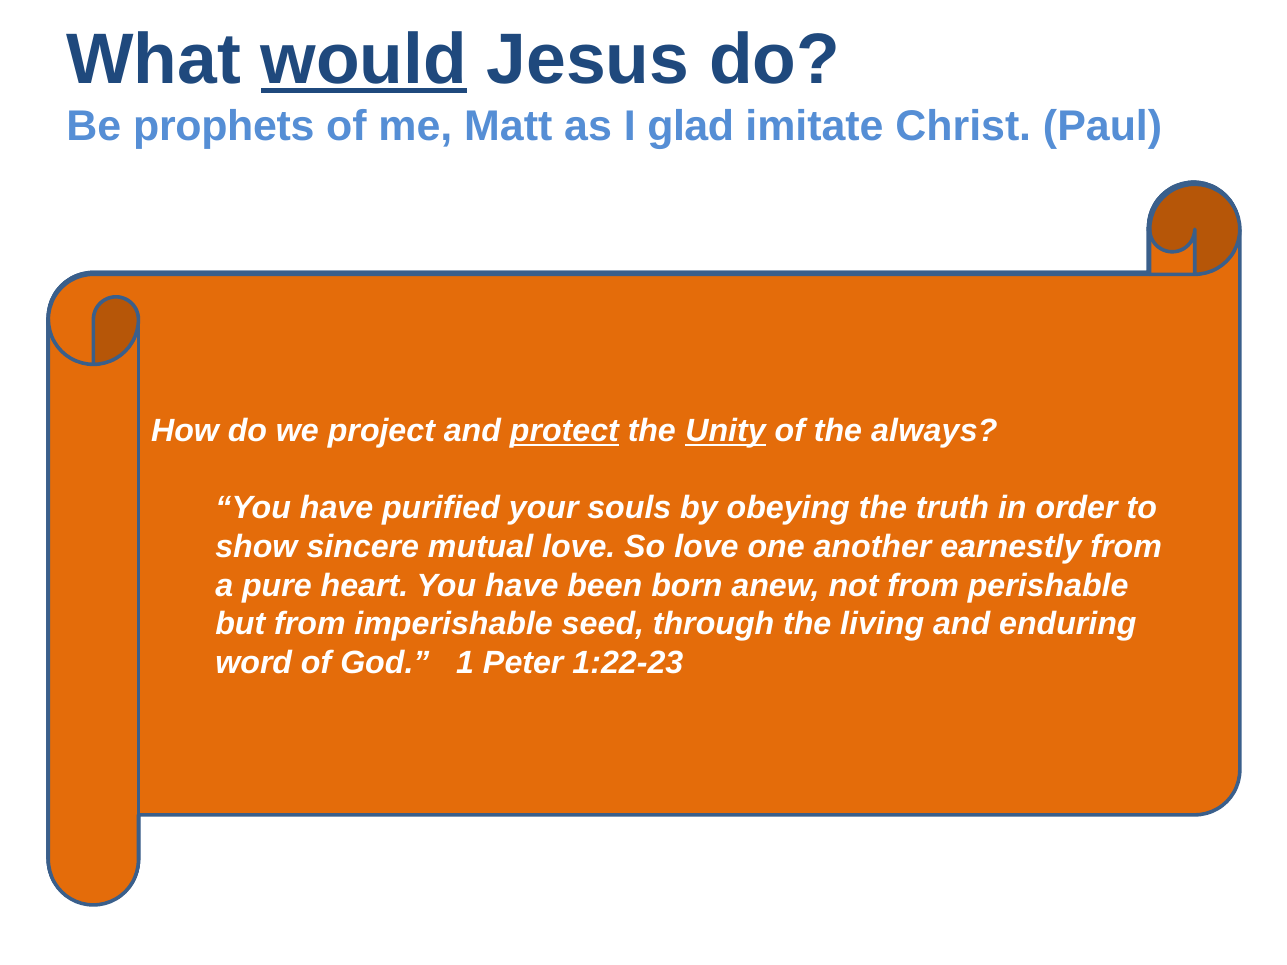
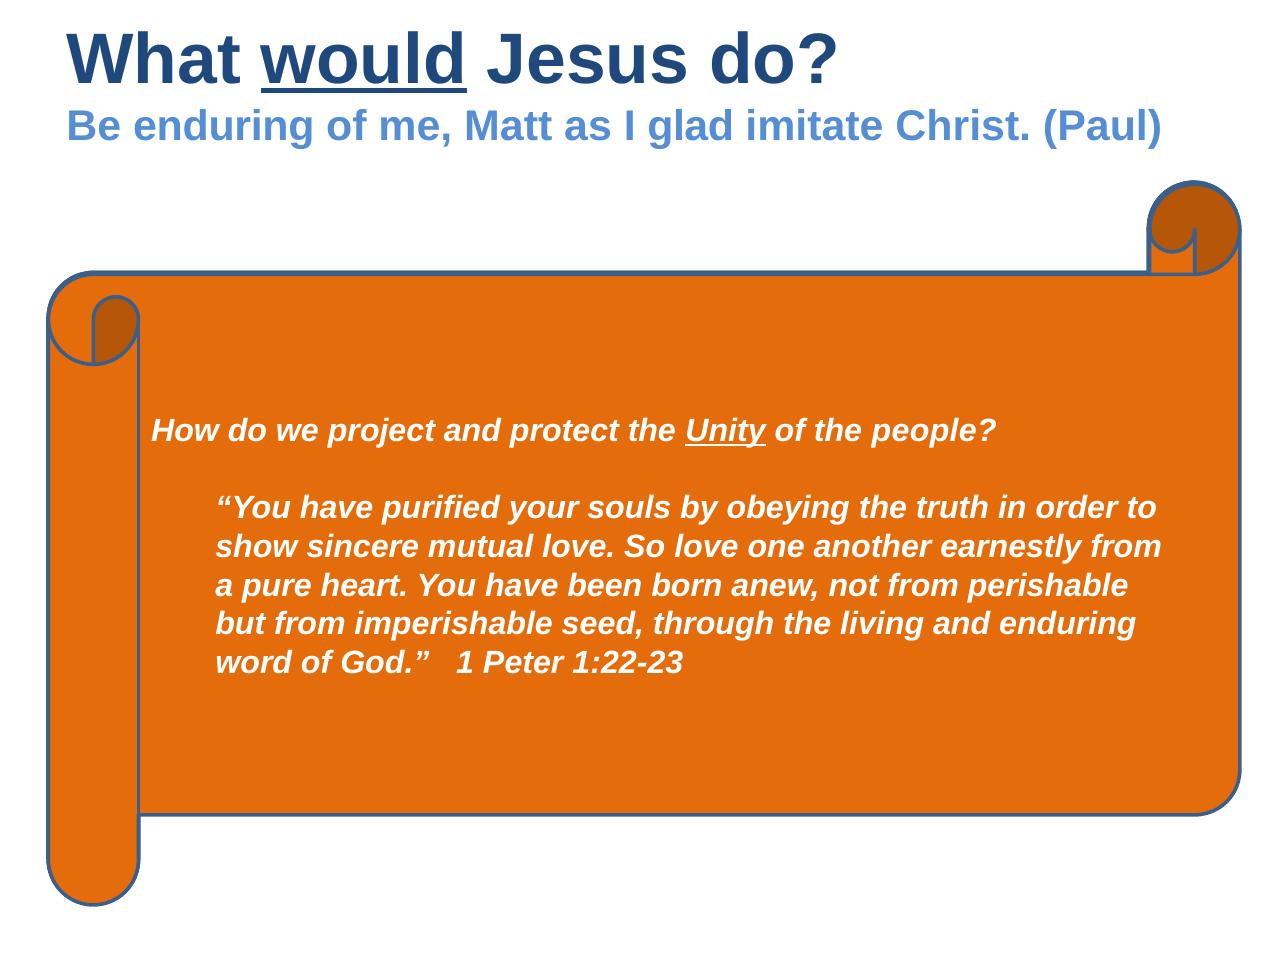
Be prophets: prophets -> enduring (224, 126)
protect underline: present -> none (564, 431)
always: always -> people (934, 431)
